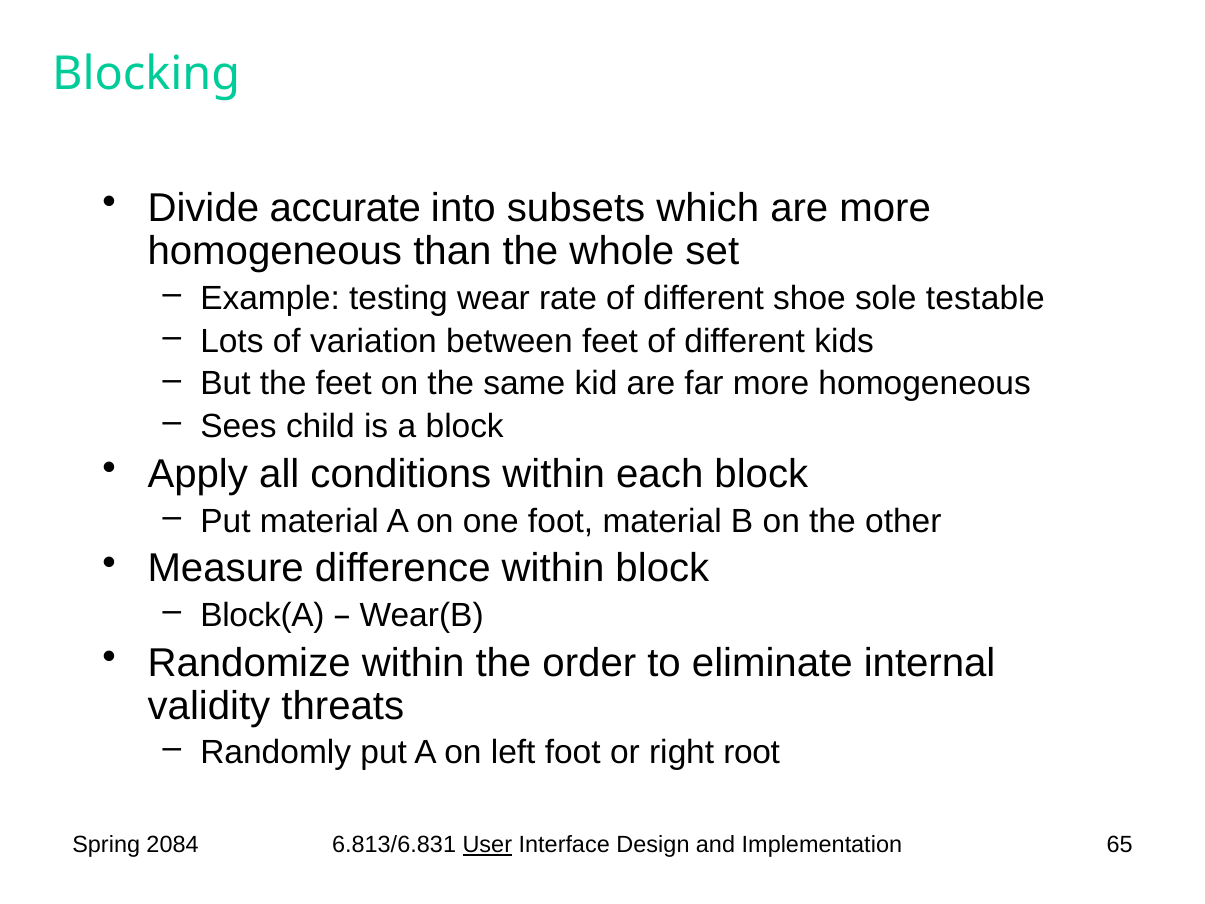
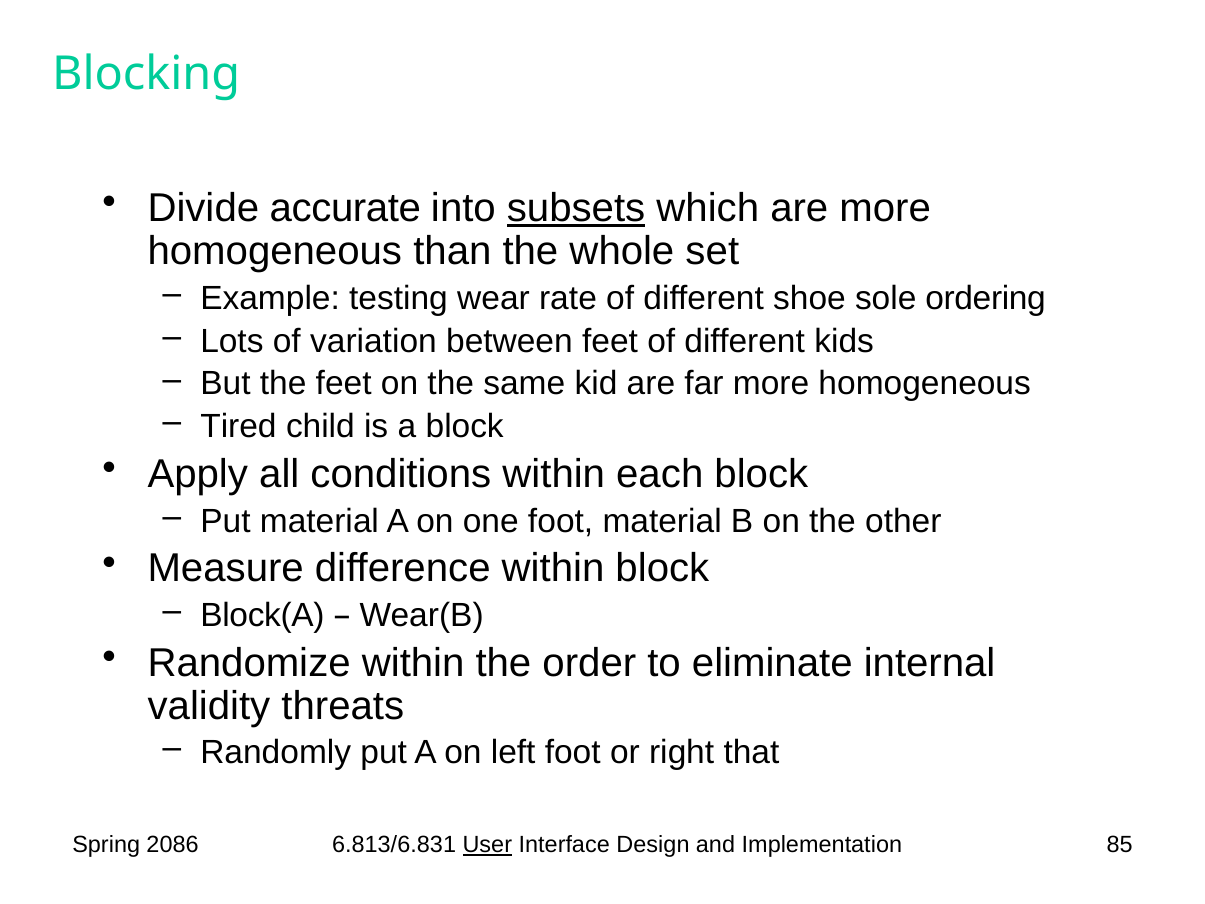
subsets underline: none -> present (576, 208)
testable: testable -> ordering (986, 298)
Sees: Sees -> Tired (238, 427)
root: root -> that (751, 753)
2084: 2084 -> 2086 (173, 845)
65: 65 -> 85 (1120, 845)
